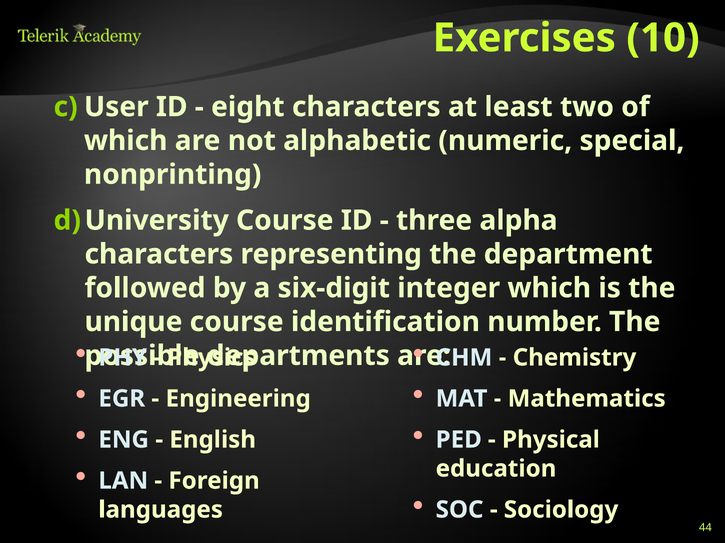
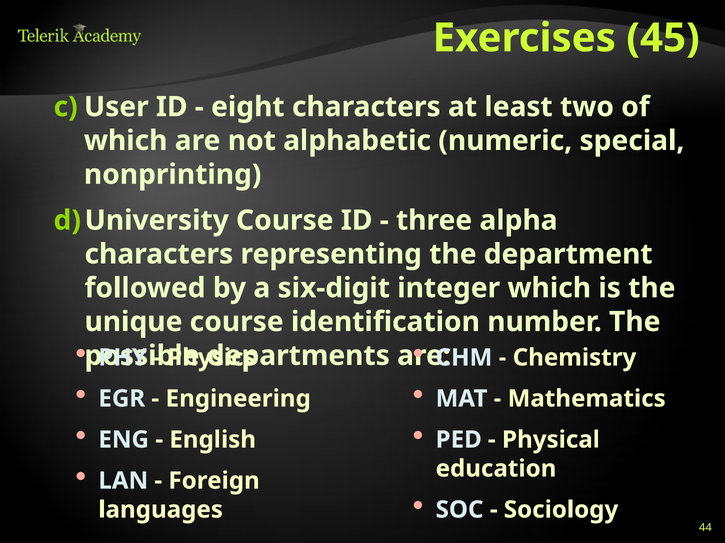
10: 10 -> 45 (663, 38)
